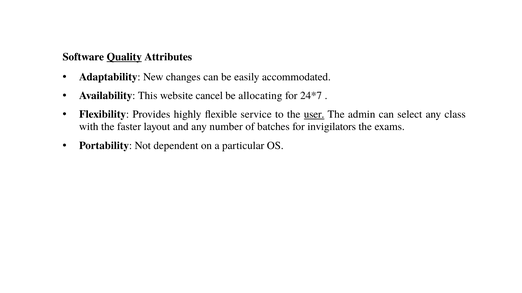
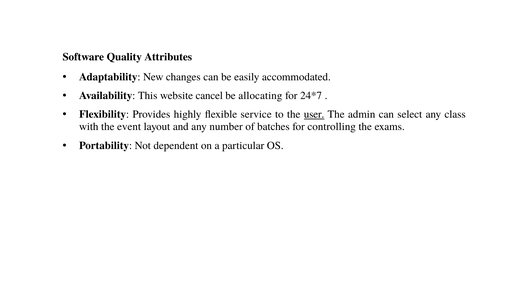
Quality underline: present -> none (124, 57)
faster: faster -> event (129, 127)
invigilators: invigilators -> controlling (332, 127)
